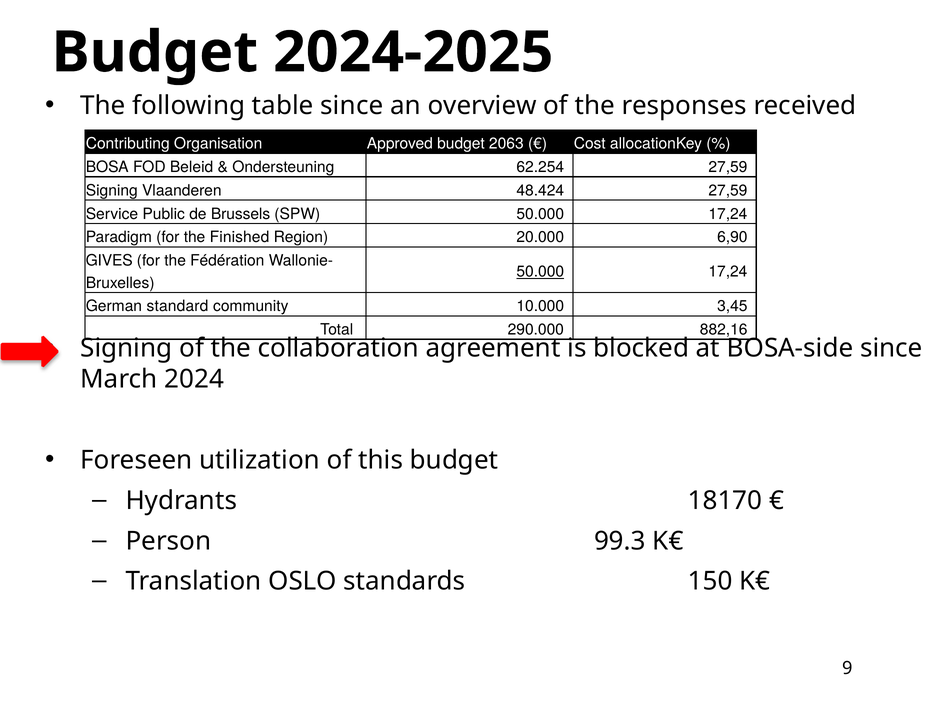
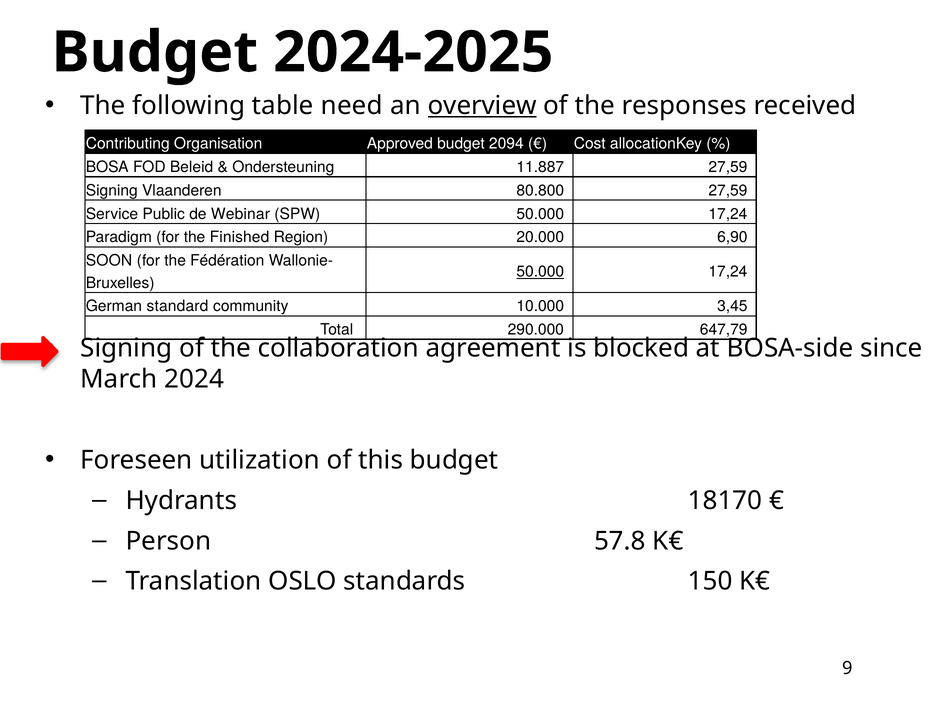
table since: since -> need (352, 106)
overview underline: none -> present (482, 106)
2063: 2063 -> 2094 (506, 144)
62.254: 62.254 -> 11.887 (540, 167)
48.424: 48.424 -> 80.800 (540, 190)
Brussels: Brussels -> Webinar (240, 214)
GIVES: GIVES -> SOON (109, 261)
882,16: 882,16 -> 647,79 (724, 330)
99.3: 99.3 -> 57.8 (620, 541)
